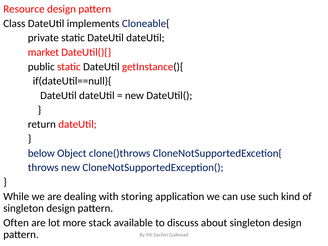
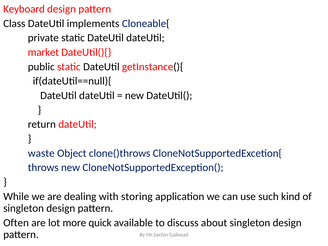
Resource: Resource -> Keyboard (24, 9)
below: below -> waste (41, 153)
stack: stack -> quick (100, 223)
